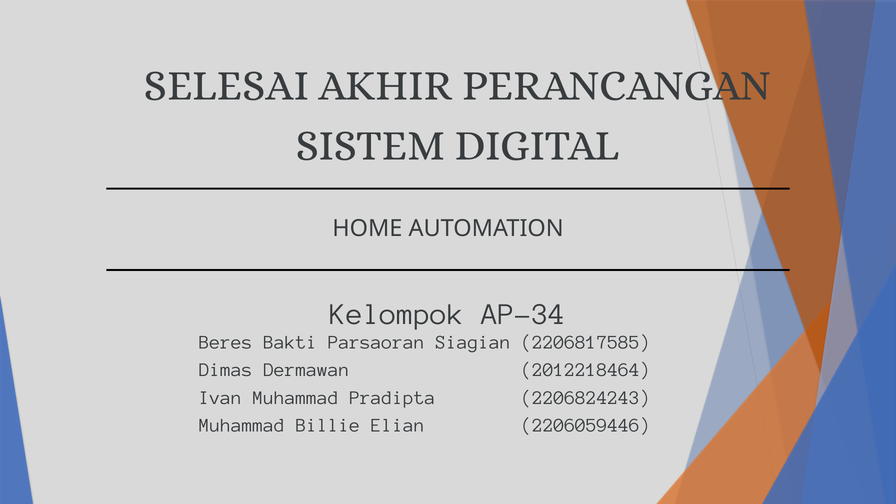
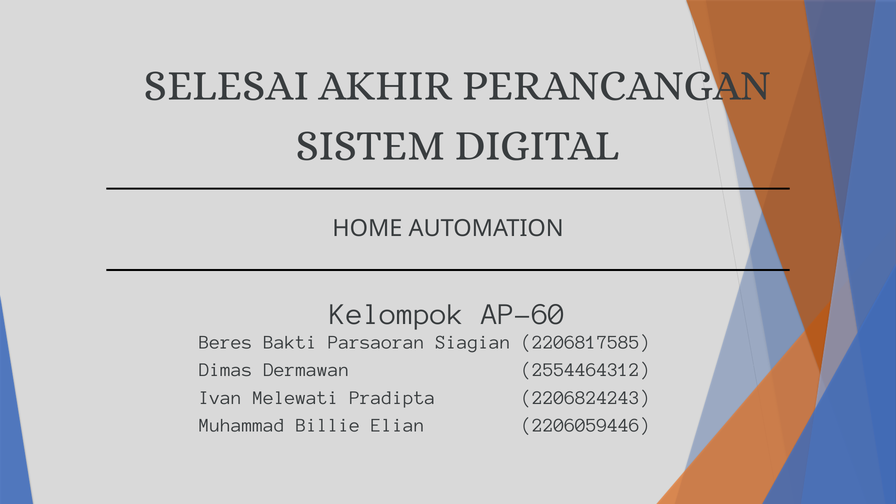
AP-34: AP-34 -> AP-60 (524, 314)
2012218464: 2012218464 -> 2554464312 (586, 370)
Ivan Muhammad: Muhammad -> Melewati (296, 398)
